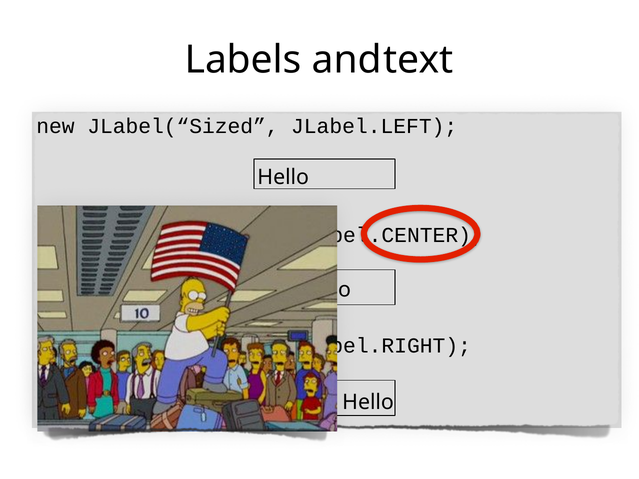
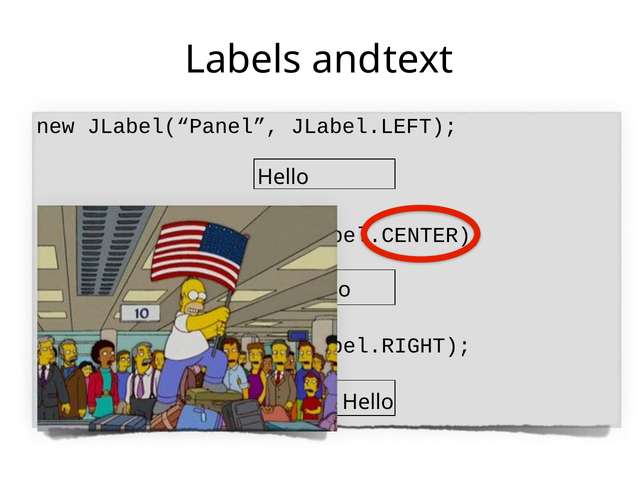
JLabel(“Sized: JLabel(“Sized -> JLabel(“Panel (183, 126)
